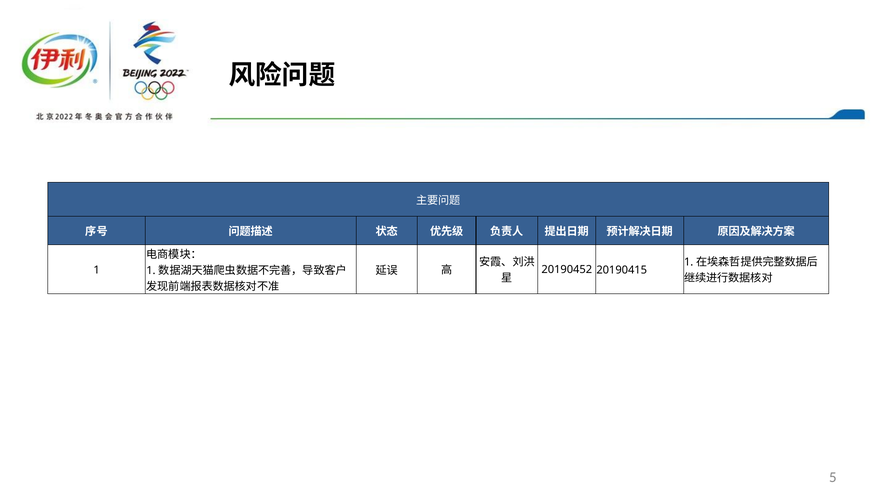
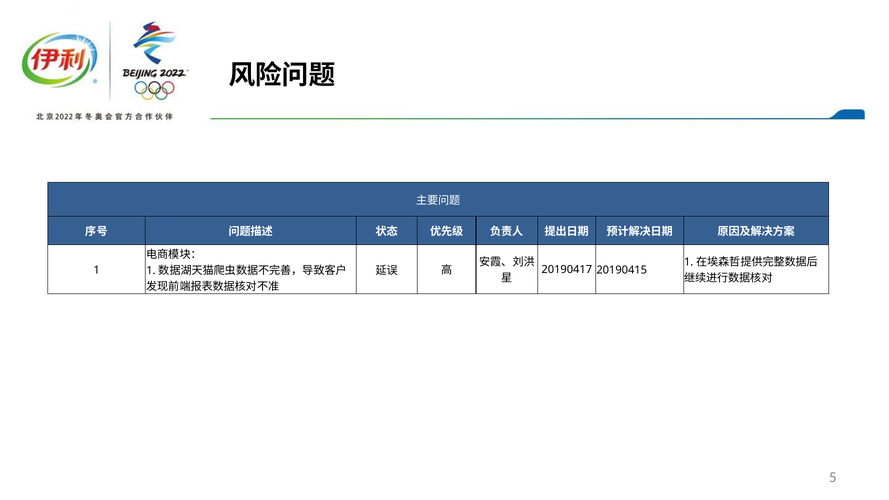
20190452: 20190452 -> 20190417 (567, 270)
